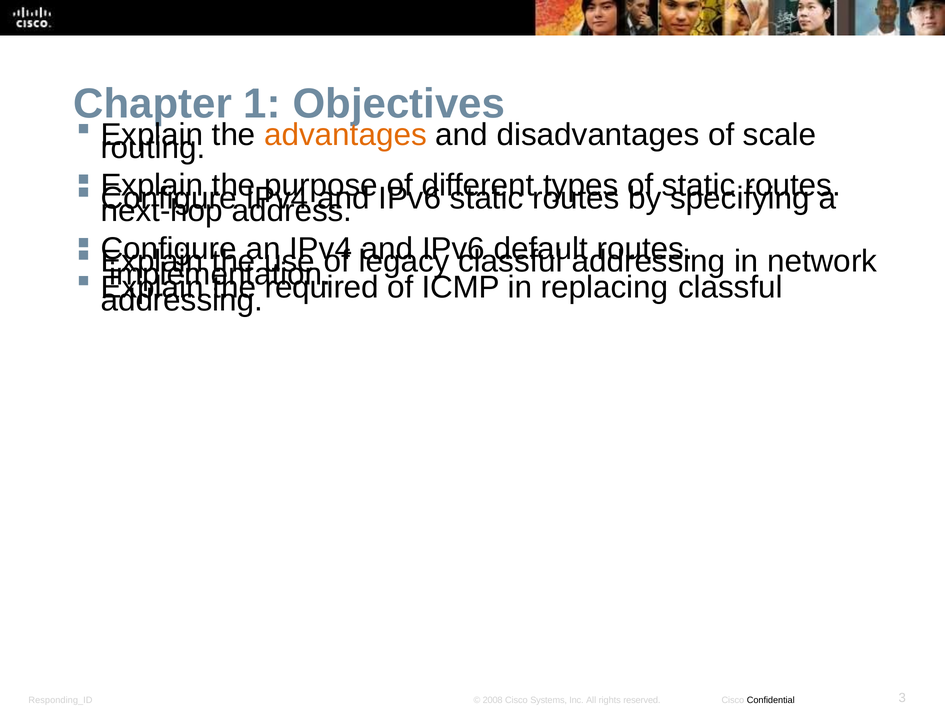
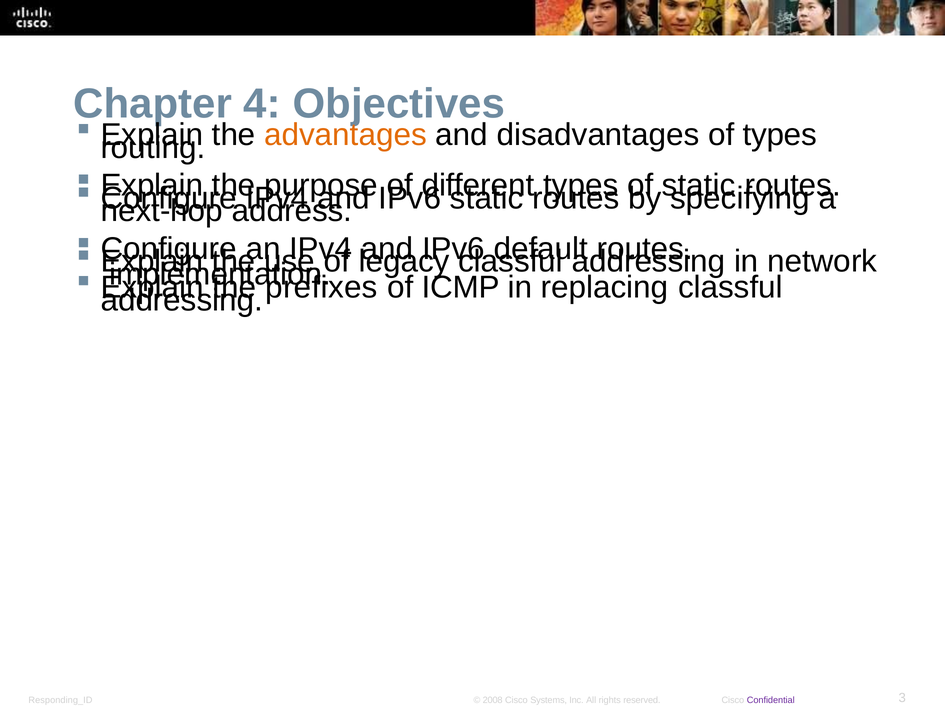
1: 1 -> 4 (262, 104)
of scale: scale -> types (780, 135)
required: required -> prefixes (321, 287)
Confidential colour: black -> purple (771, 700)
